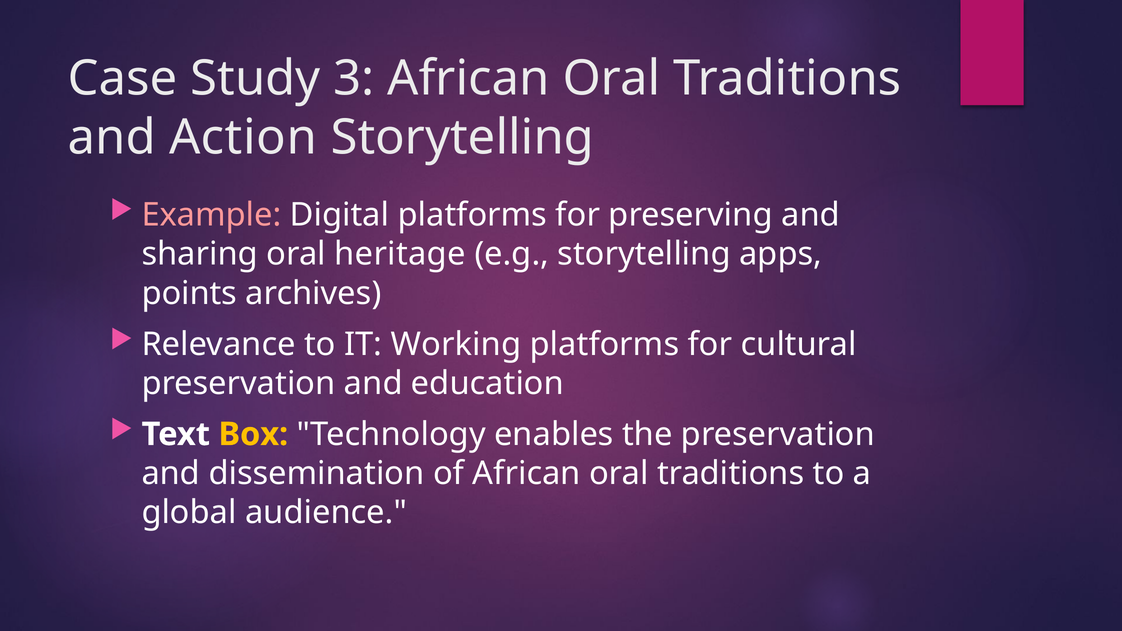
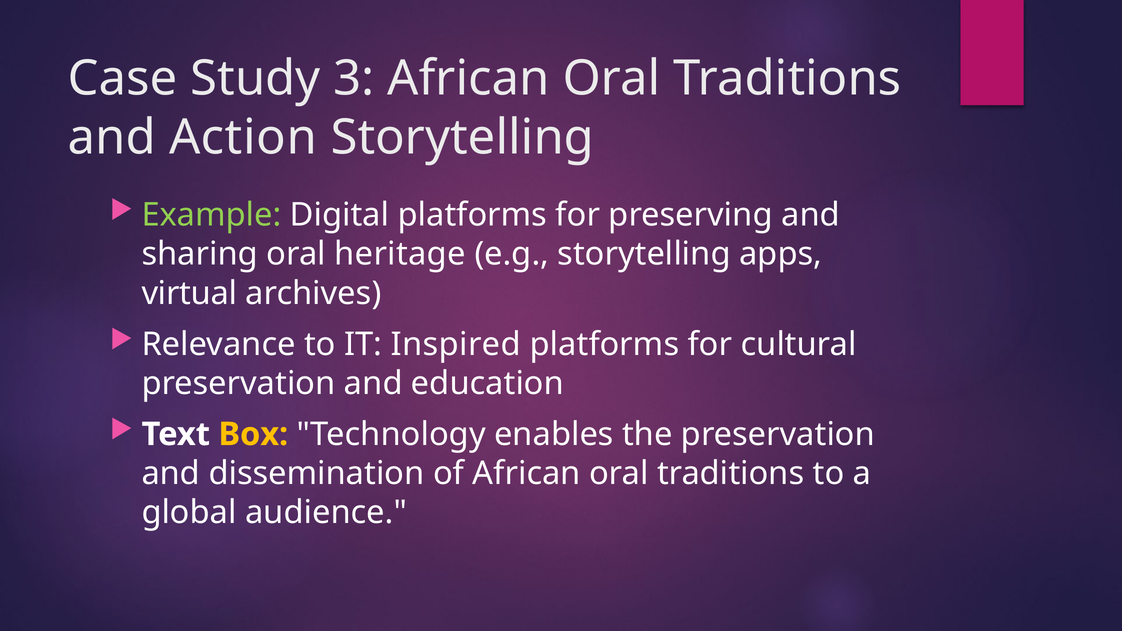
Example colour: pink -> light green (212, 215)
points: points -> virtual (189, 293)
Working: Working -> Inspired (456, 344)
